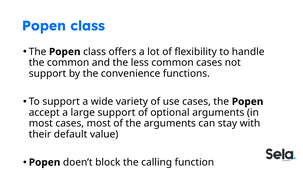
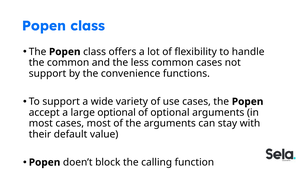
large support: support -> optional (117, 113)
